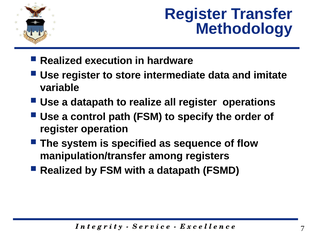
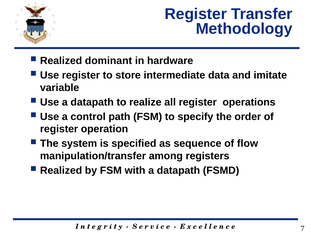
execution: execution -> dominant (108, 61)
